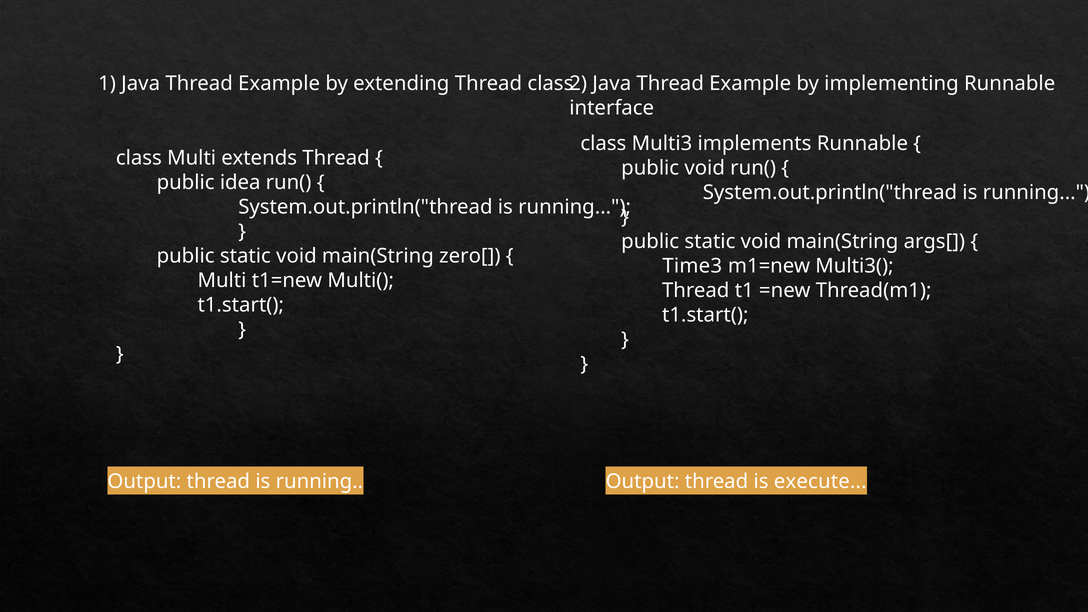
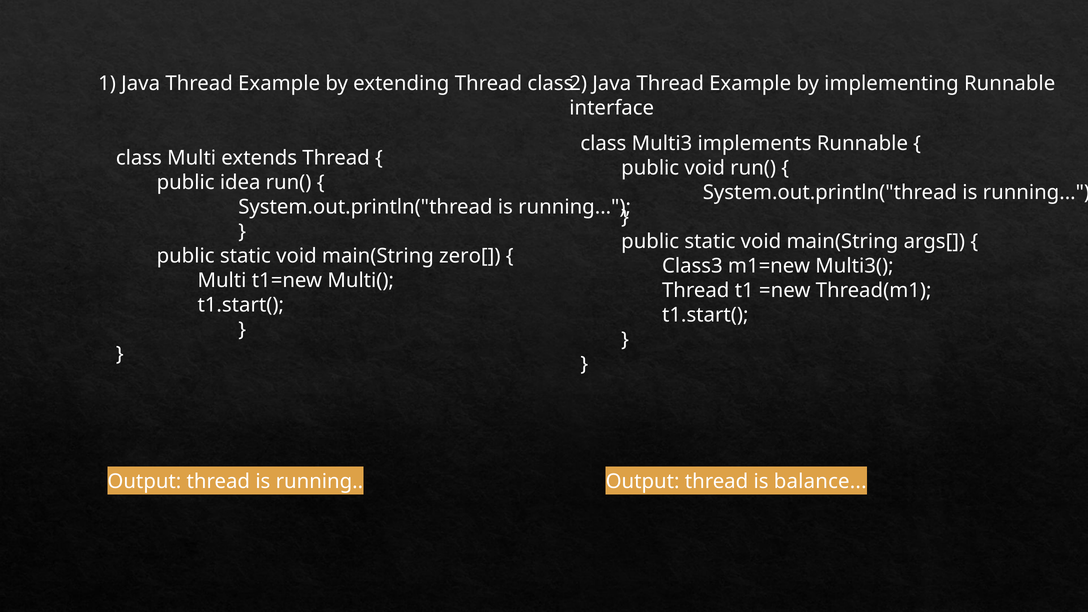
Time3: Time3 -> Class3 (692, 266)
execute: execute -> balance (820, 482)
